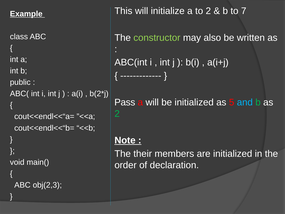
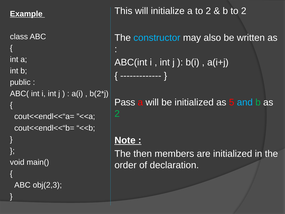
b to 7: 7 -> 2 (244, 11)
constructor colour: light green -> light blue (157, 38)
their: their -> then (143, 153)
